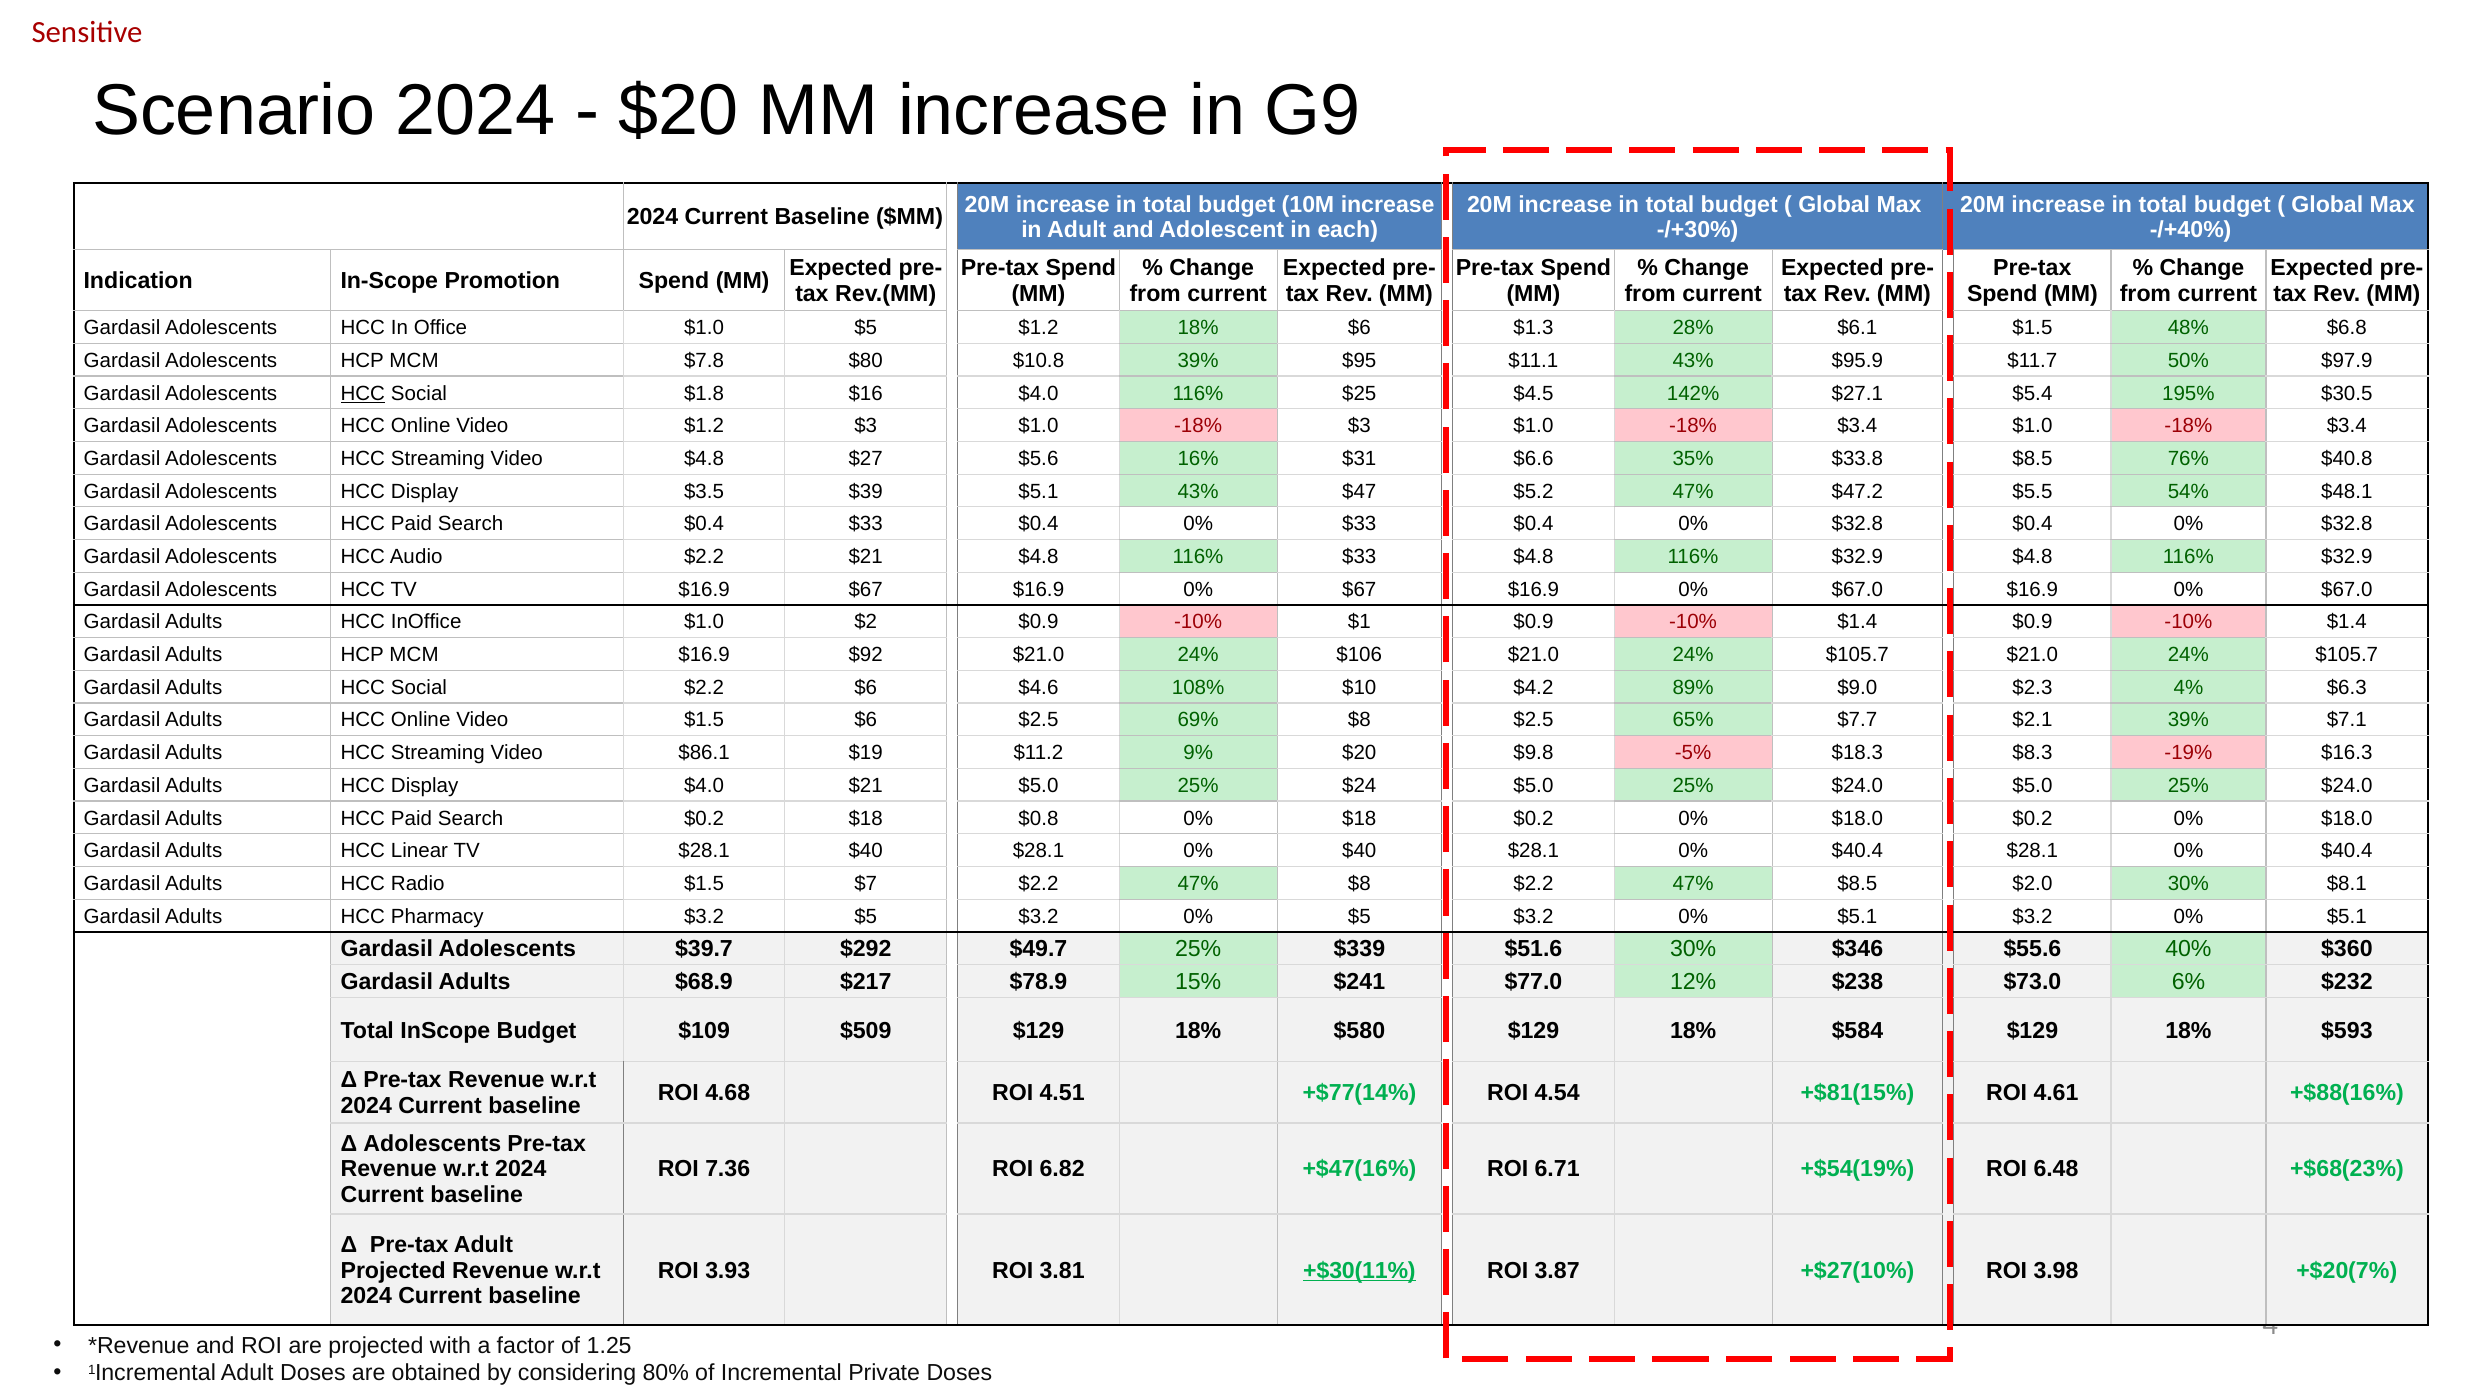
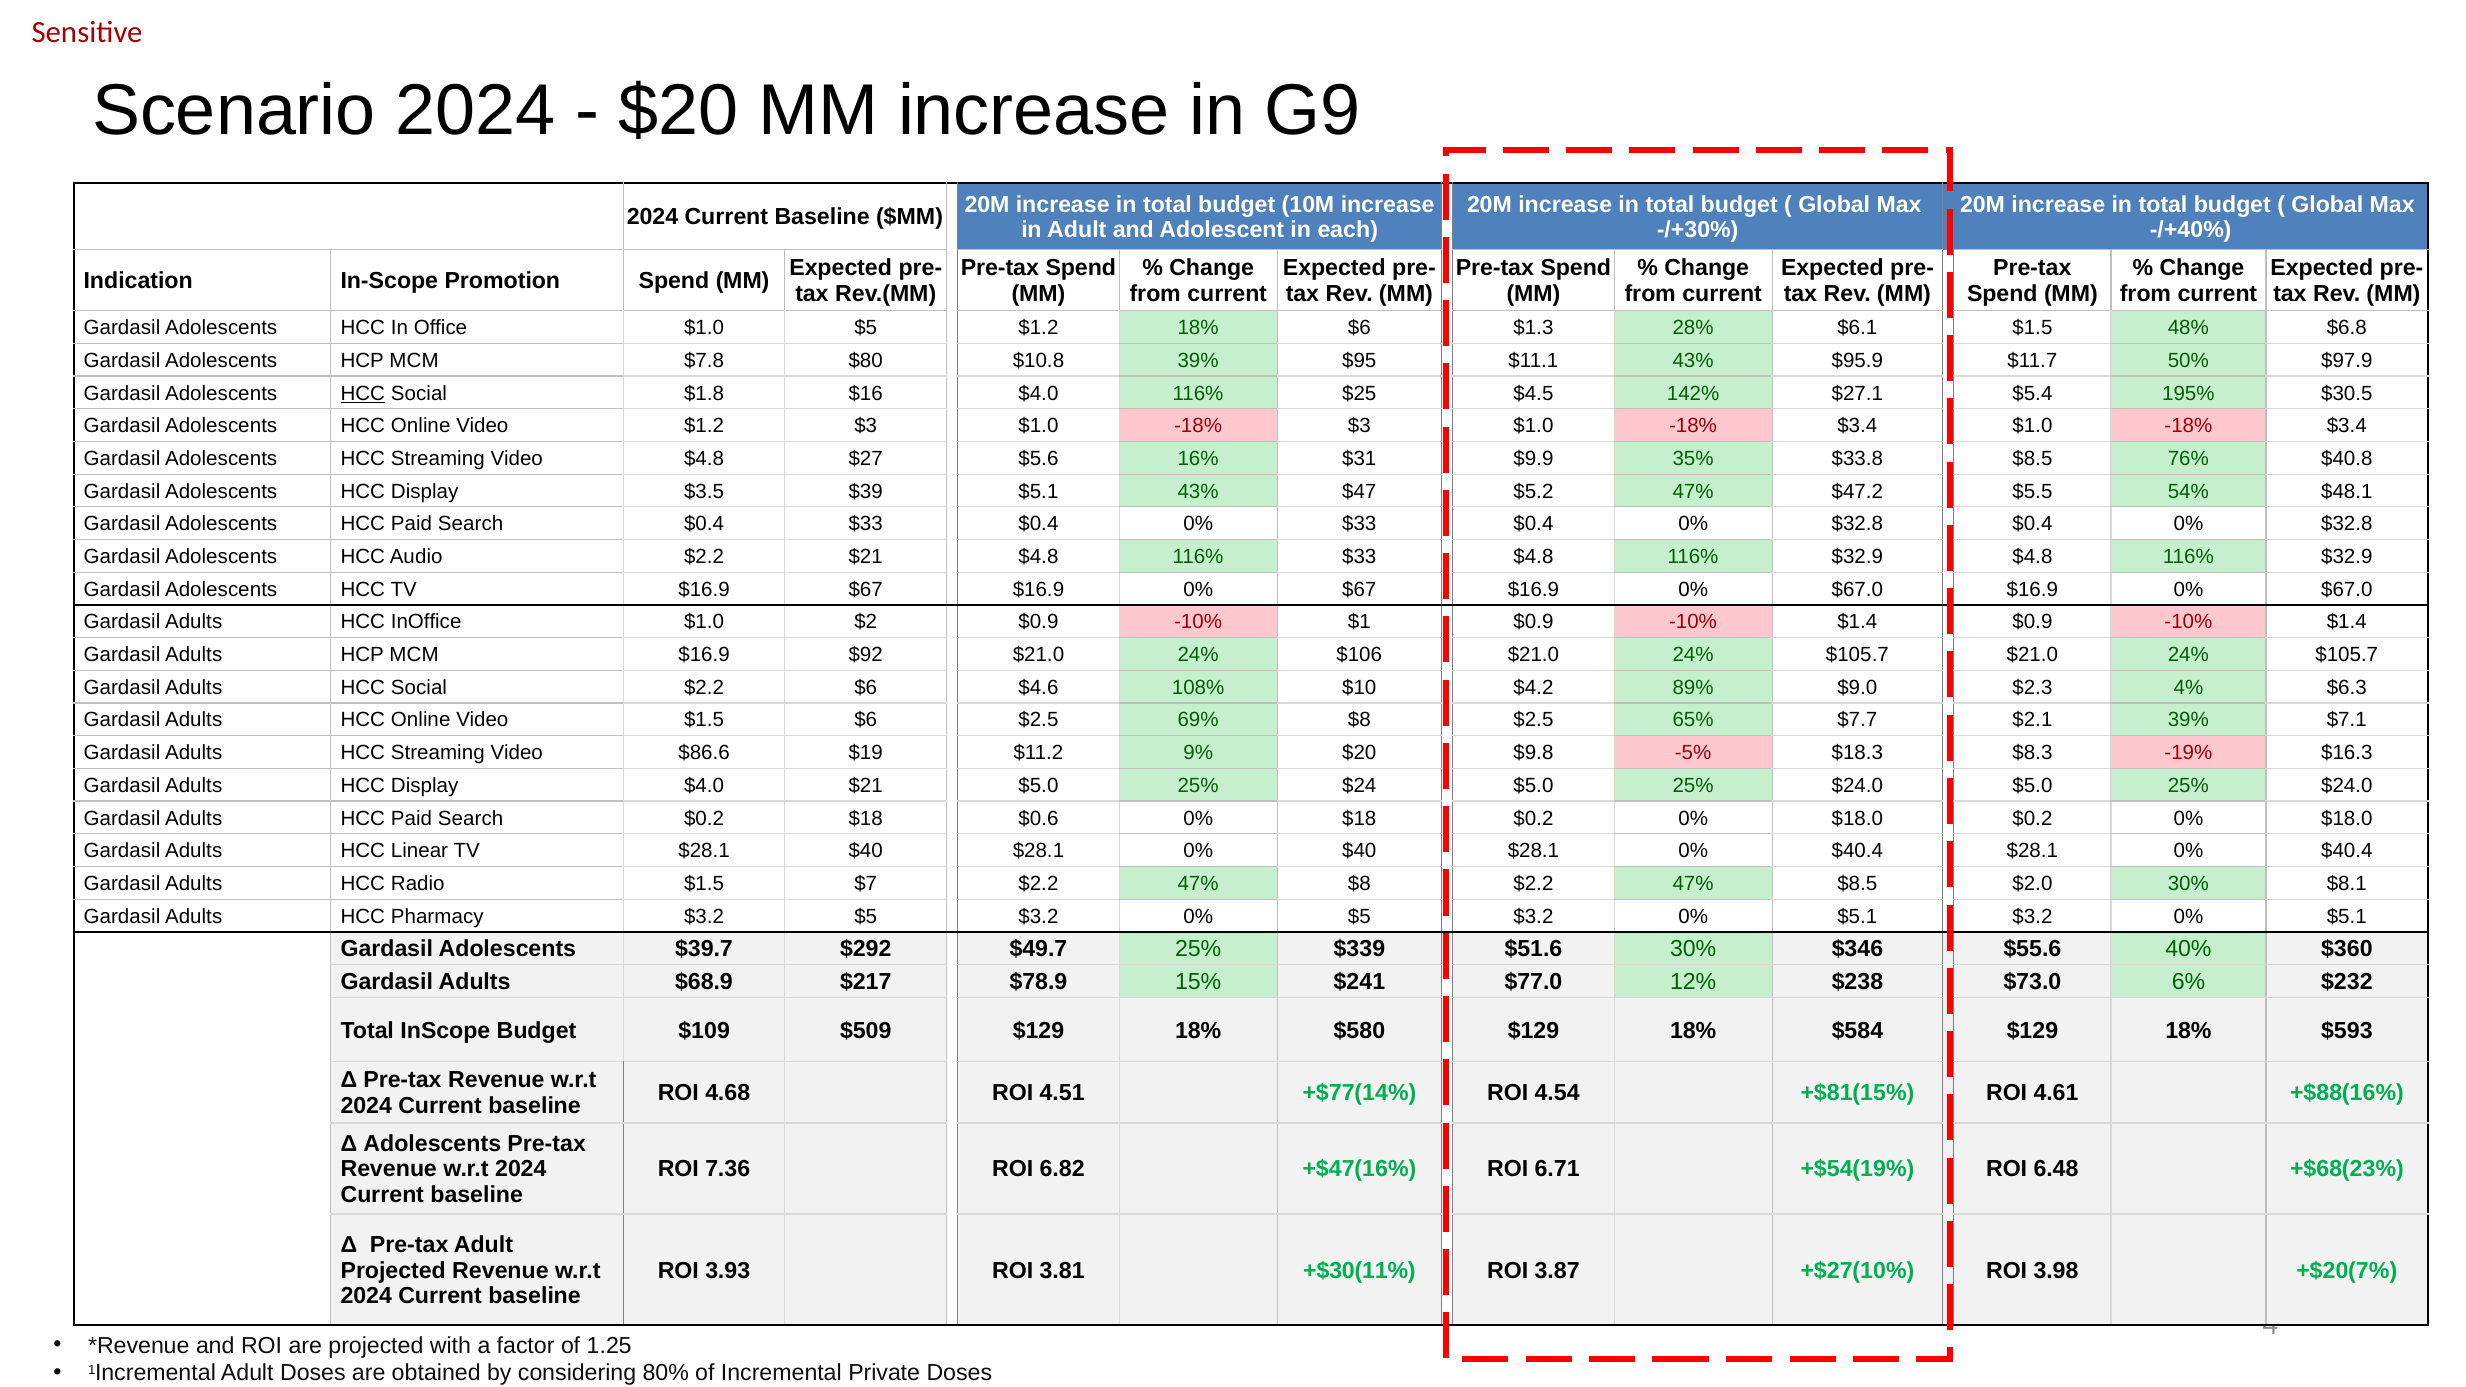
$6.6: $6.6 -> $9.9 (1533, 459)
$86.1: $86.1 -> $86.6 (704, 753)
$0.8: $0.8 -> $0.6 (1038, 818)
+$30(11% underline: present -> none (1359, 1271)
